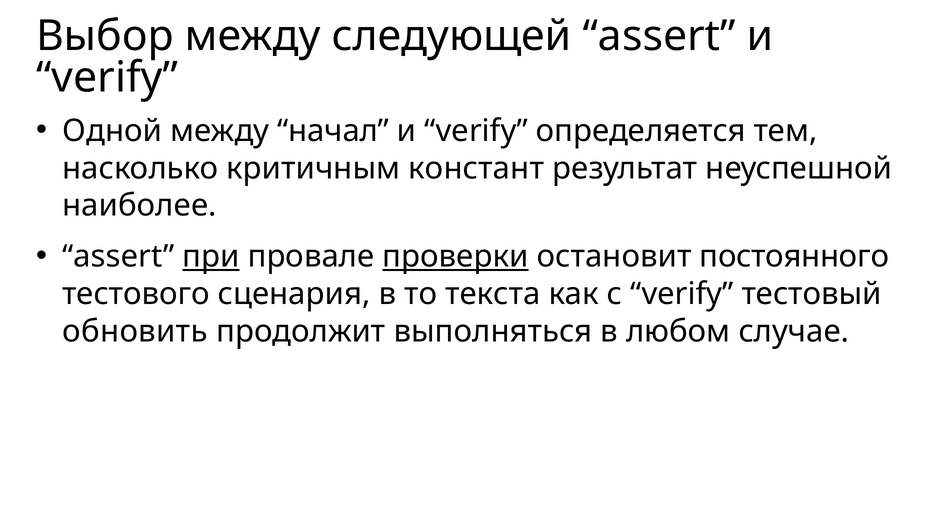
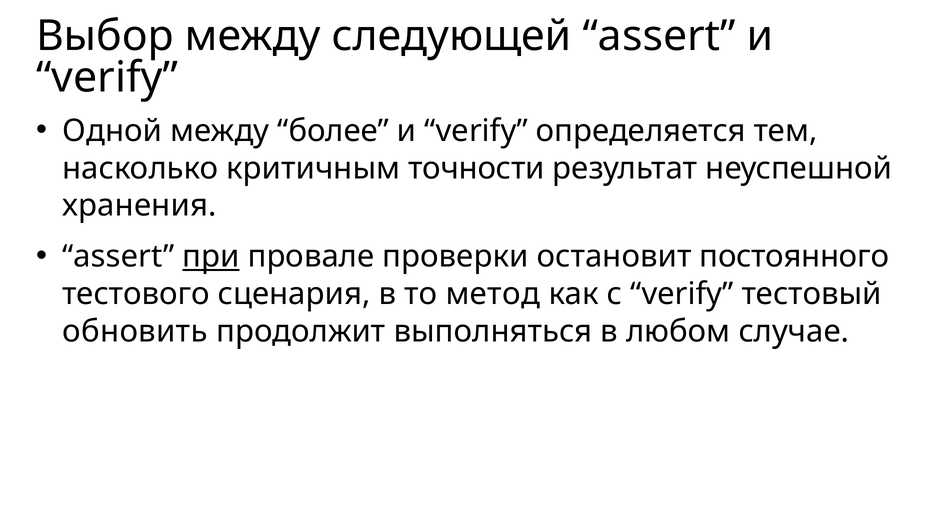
начал: начал -> более (333, 131)
констант: констант -> точности (476, 168)
наиболее: наиболее -> хранения (139, 206)
проверки underline: present -> none (456, 257)
текста: текста -> метод (493, 294)
